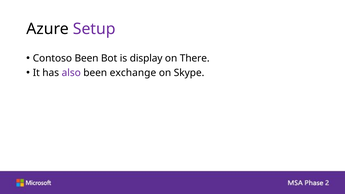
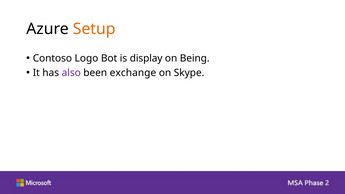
Setup colour: purple -> orange (94, 29)
Contoso Been: Been -> Logo (86, 58)
There: There -> Being (195, 58)
